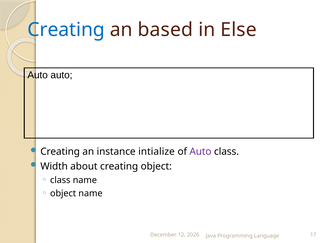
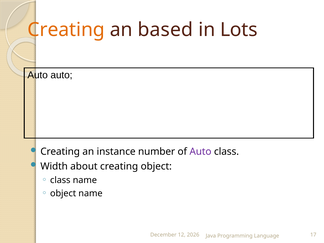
Creating colour: blue -> orange (66, 30)
Else: Else -> Lots (239, 30)
intialize: intialize -> number (157, 152)
